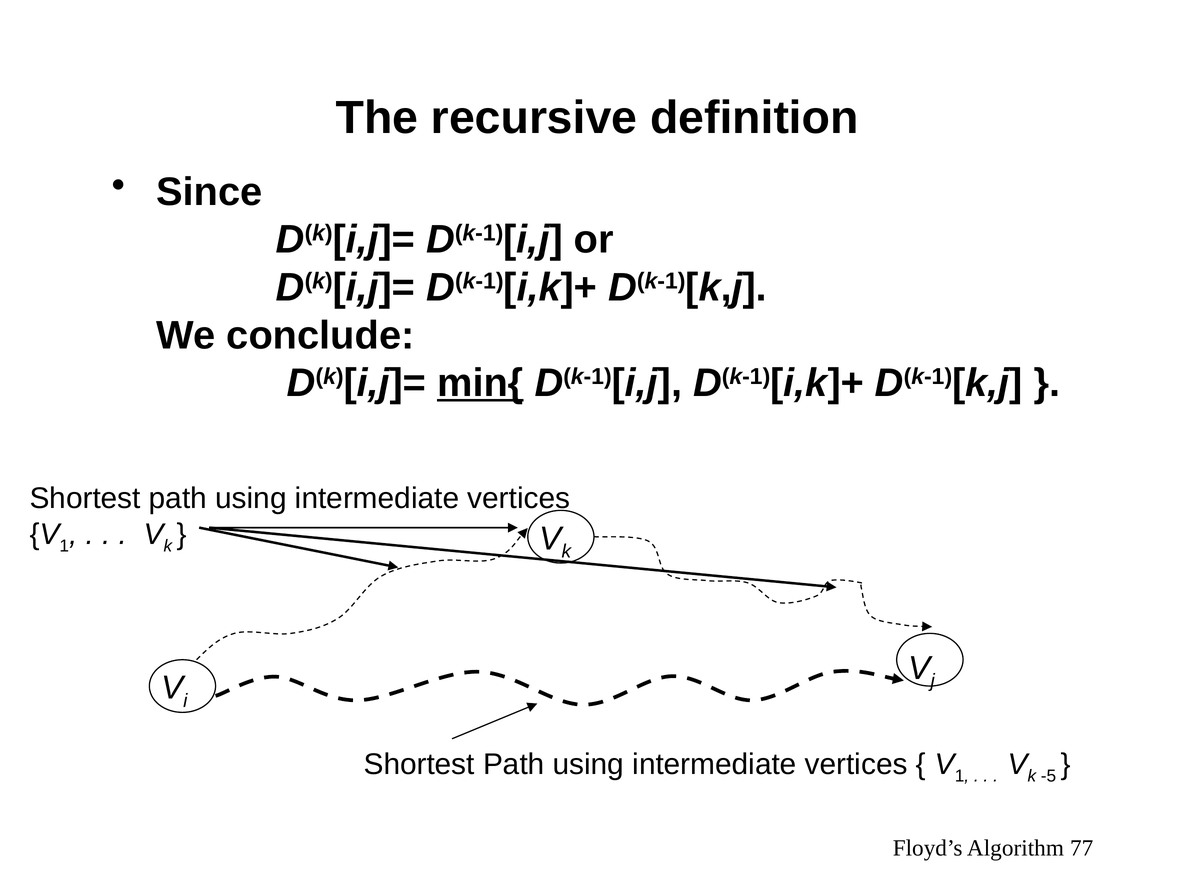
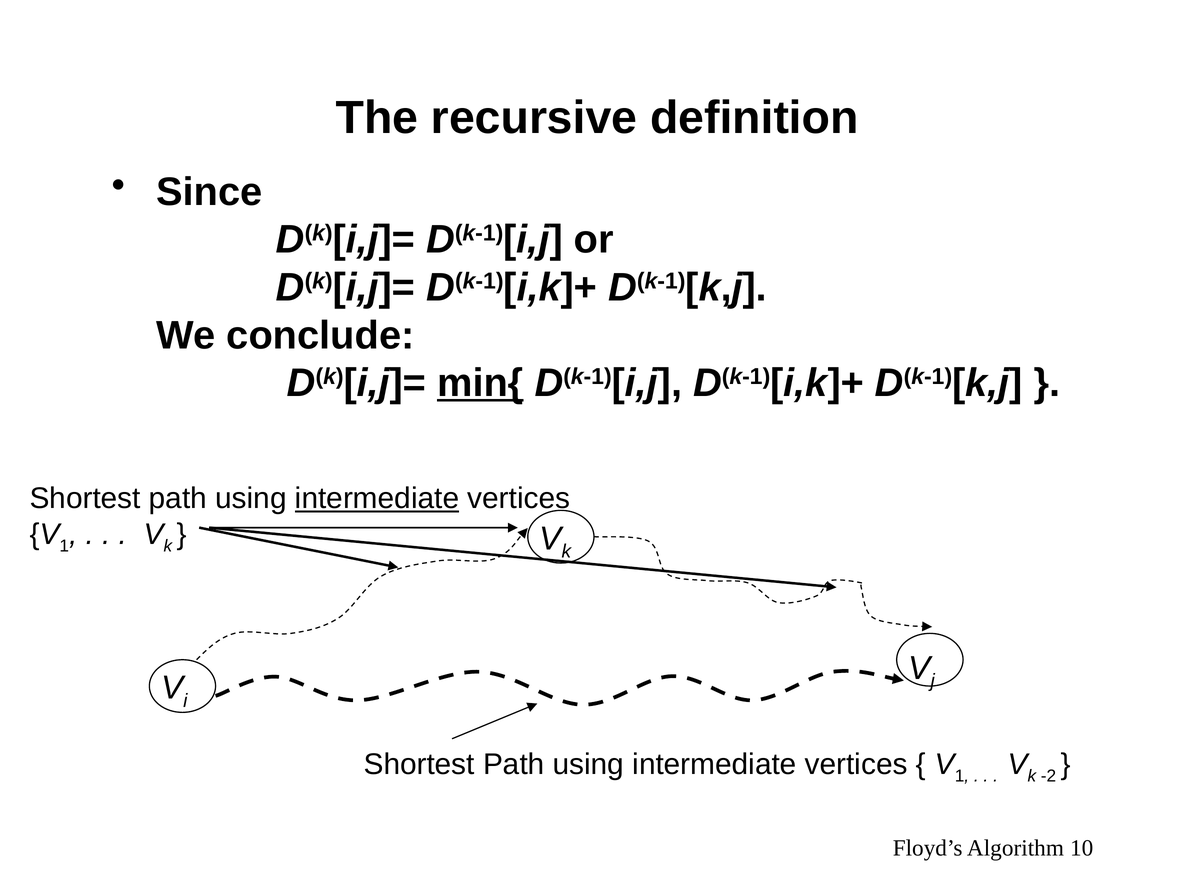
intermediate underline: none -> present (377, 499)
-5: -5 -> -2 (1049, 776)
77: 77 -> 10 (1082, 848)
